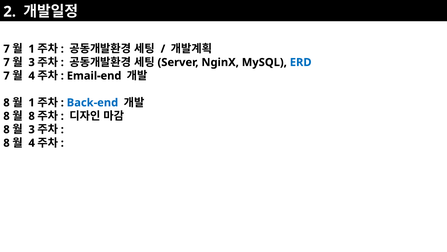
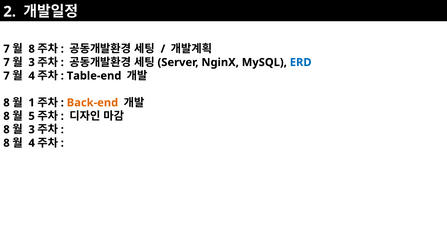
1: 1 -> 8 (32, 49)
Email-end: Email-end -> Table-end (94, 76)
Back-end colour: blue -> orange (92, 102)
8: 8 -> 5 (32, 116)
